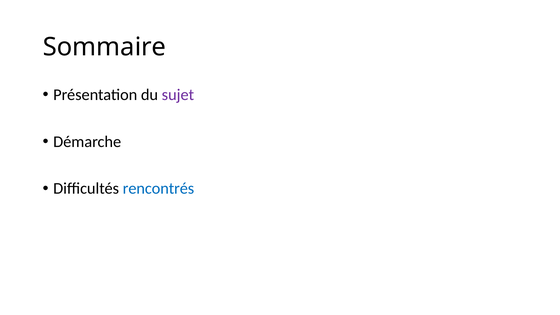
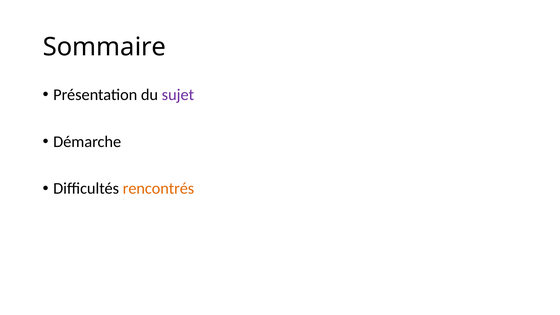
rencontrés colour: blue -> orange (158, 189)
